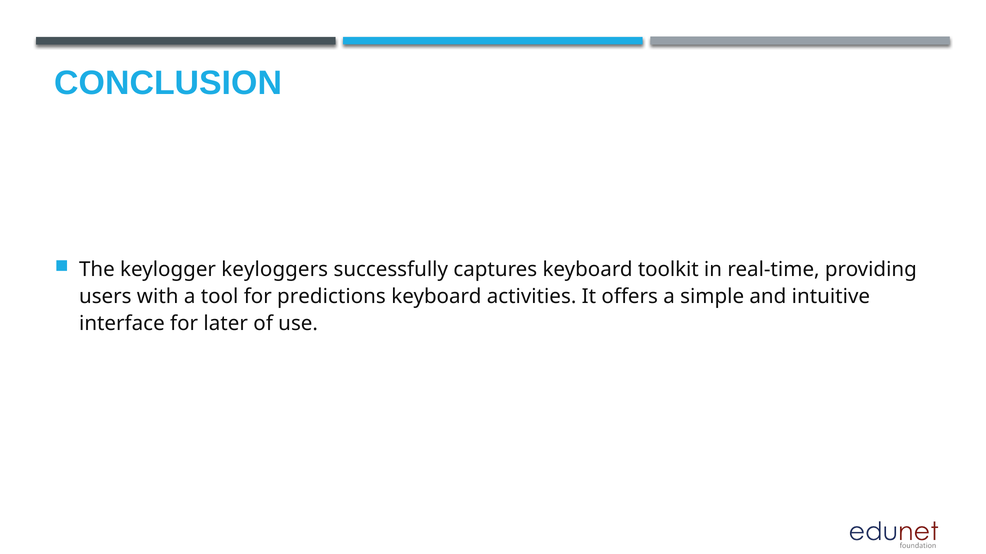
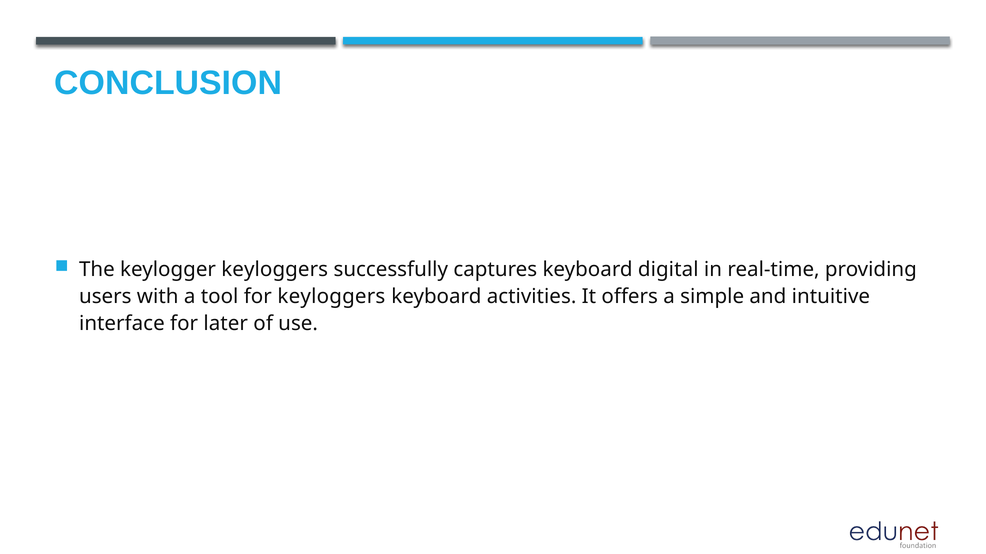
toolkit: toolkit -> digital (668, 270)
for predictions: predictions -> keyloggers (331, 297)
